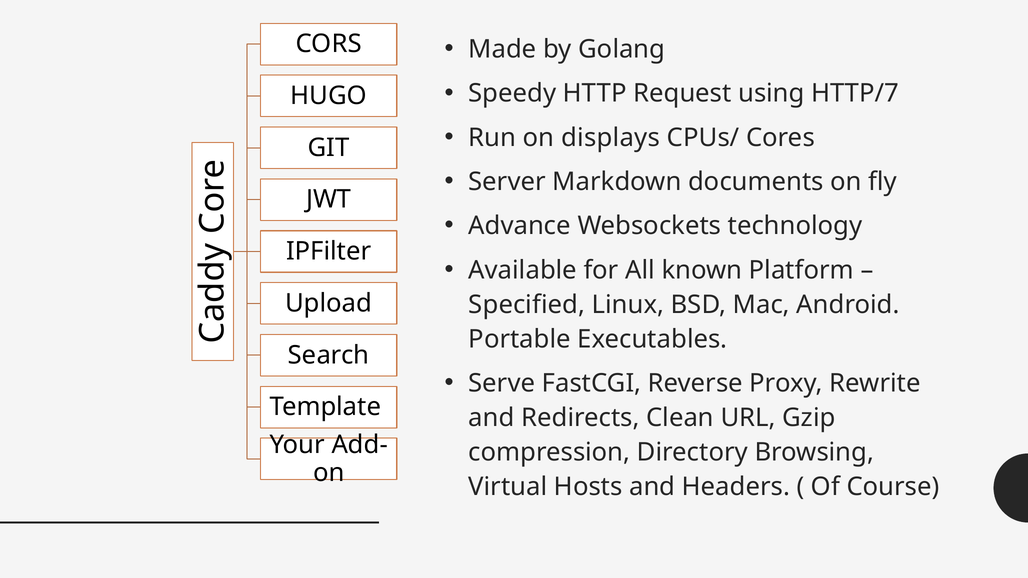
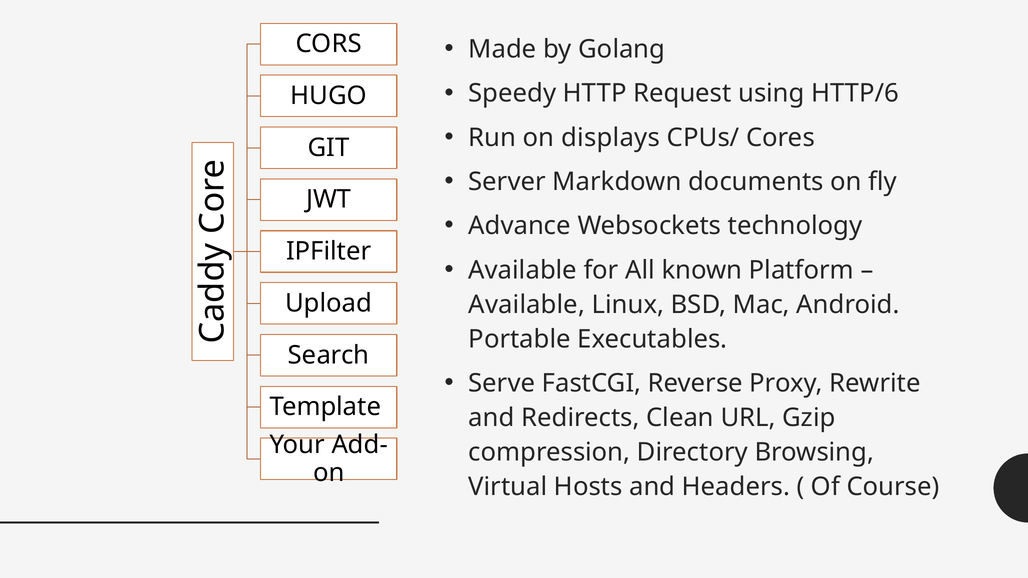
HTTP/7: HTTP/7 -> HTTP/6 (855, 94)
Specified: Specified -> Available (527, 305)
